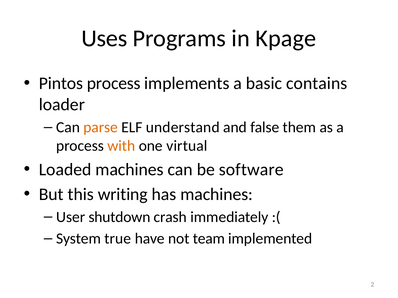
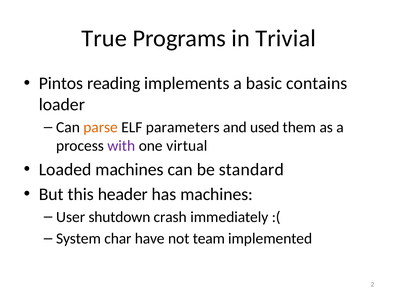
Uses: Uses -> True (104, 39)
Kpage: Kpage -> Trivial (286, 39)
Pintos process: process -> reading (114, 84)
understand: understand -> parameters (183, 128)
false: false -> used (265, 128)
with colour: orange -> purple (121, 146)
software: software -> standard (251, 170)
writing: writing -> header (123, 195)
true: true -> char (118, 239)
